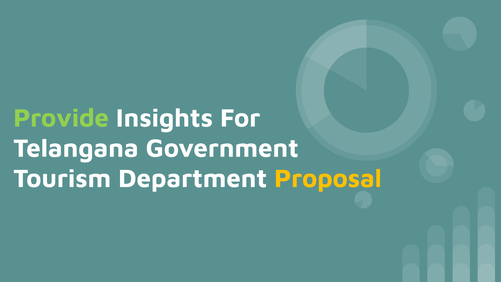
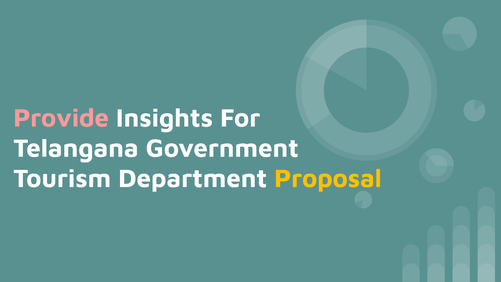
Provide colour: light green -> pink (61, 118)
